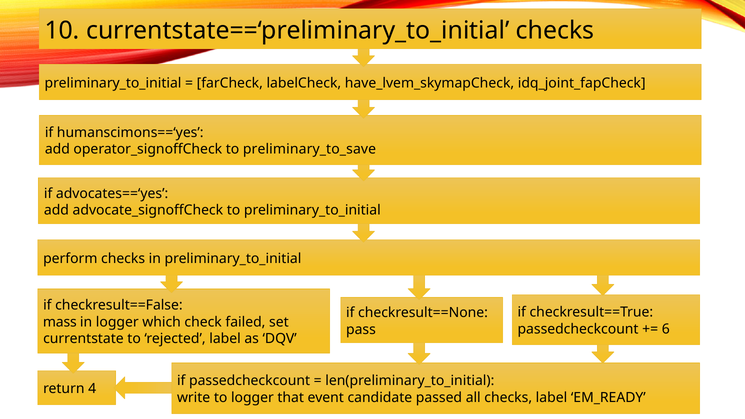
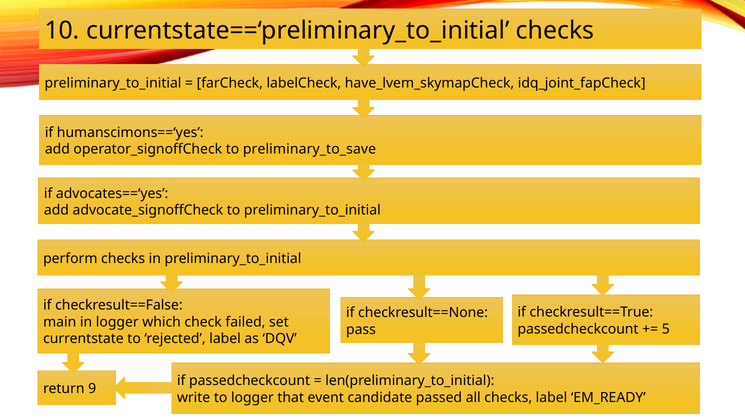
mass: mass -> main (60, 322)
6: 6 -> 5 (666, 329)
4: 4 -> 9 (92, 389)
